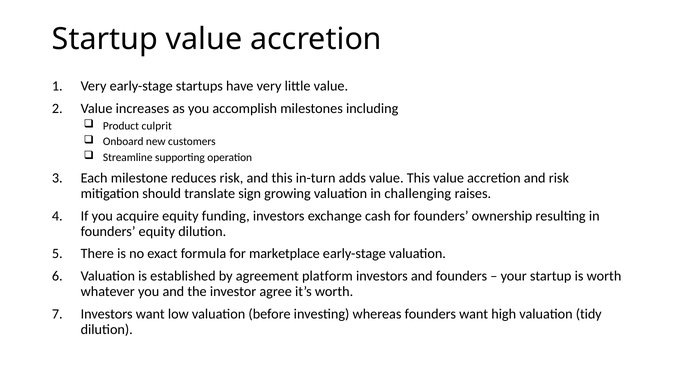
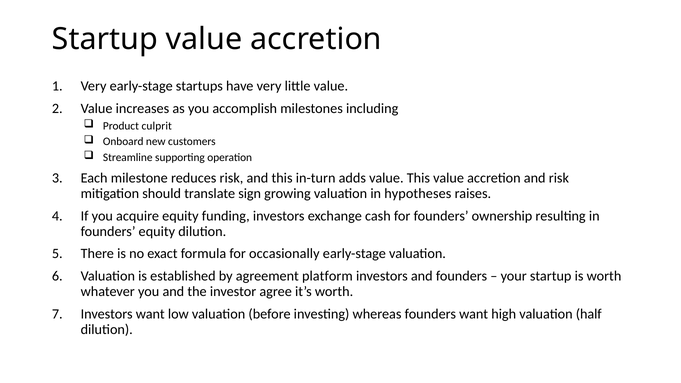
challenging: challenging -> hypotheses (418, 194)
marketplace: marketplace -> occasionally (284, 254)
tidy: tidy -> half (589, 314)
